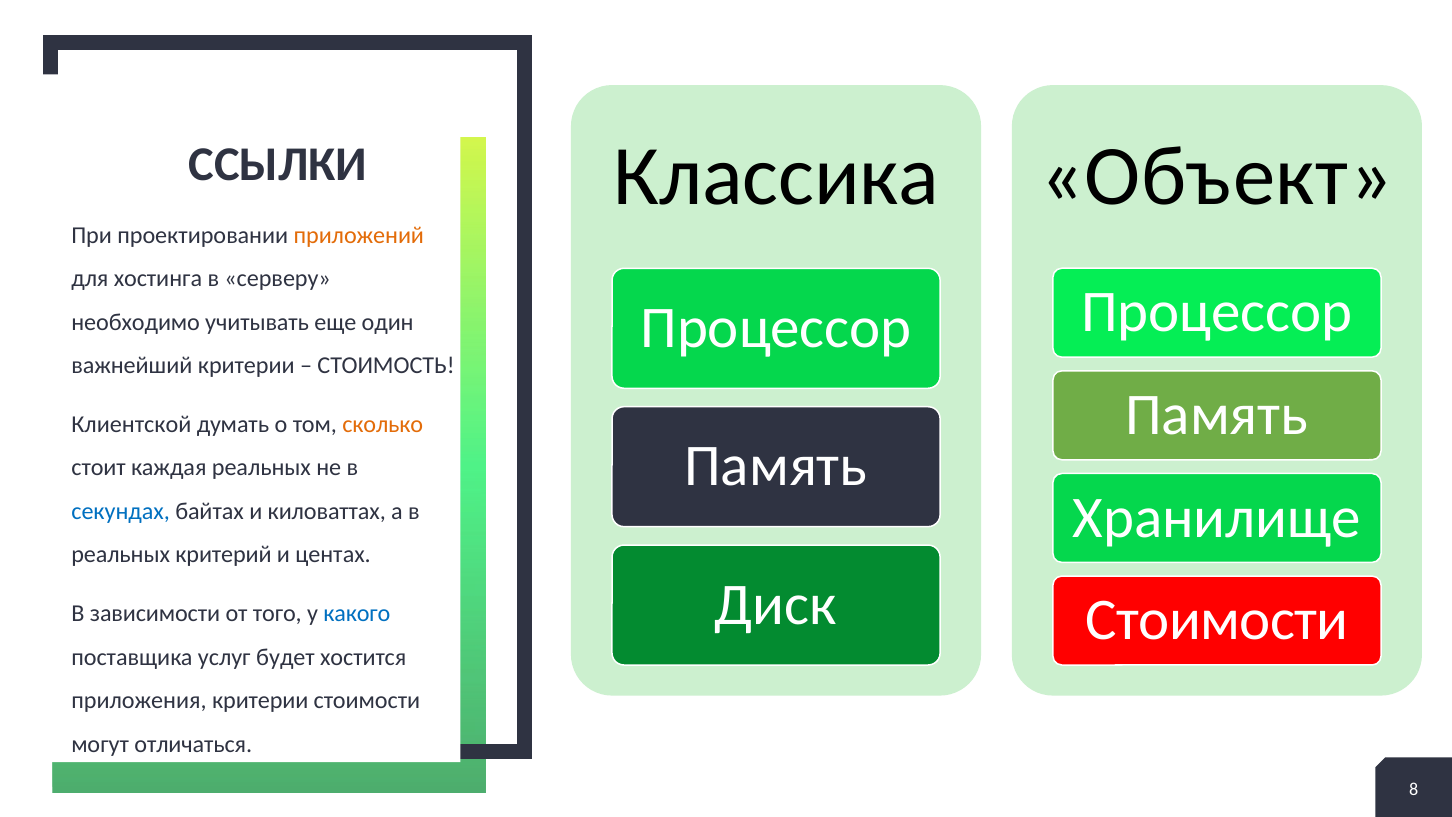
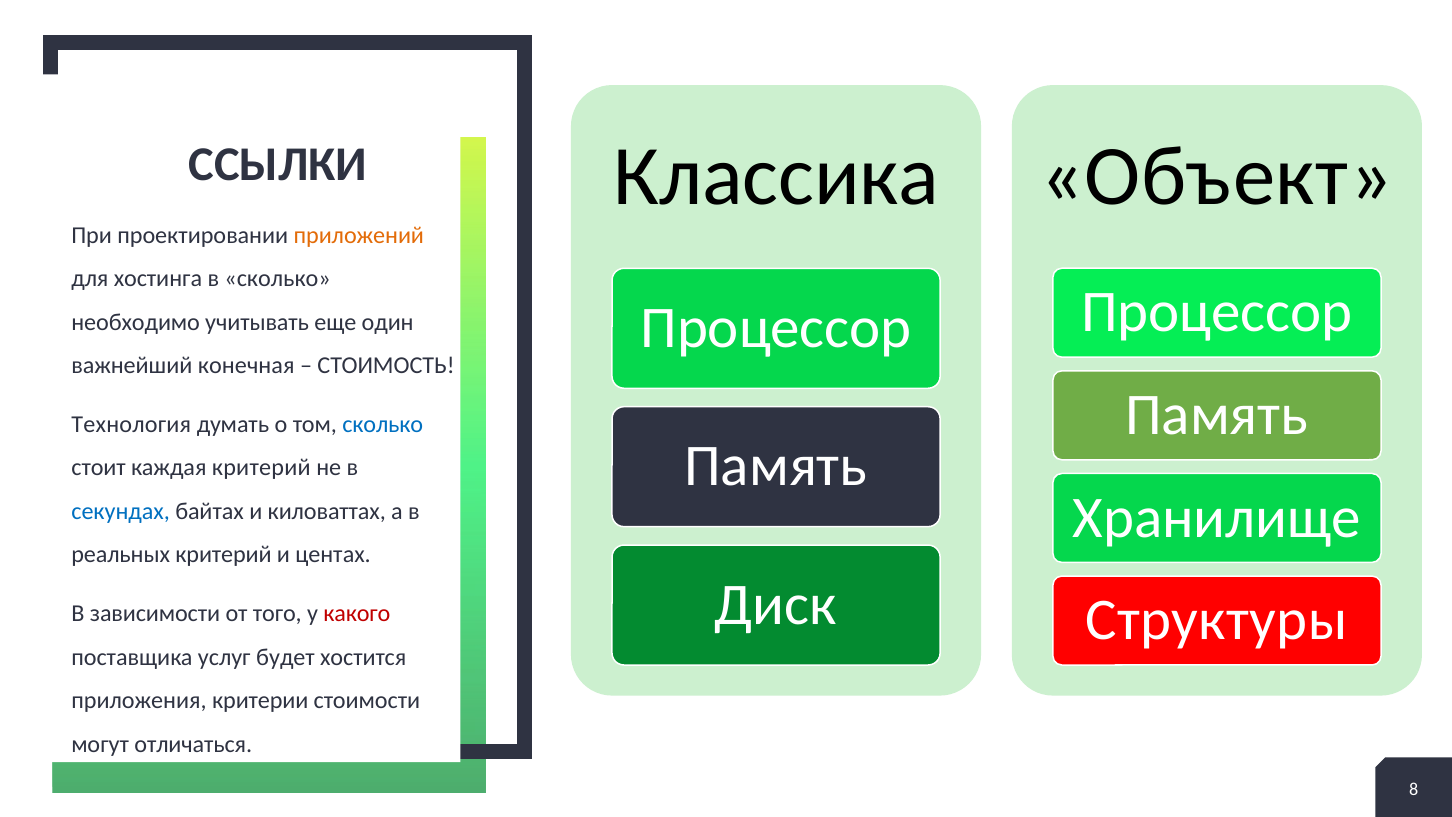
в серверу: серверу -> сколько (278, 279)
важнейший критерии: критерии -> конечная (246, 366)
Клиентской: Клиентской -> Технология (131, 424)
сколько colour: orange -> blue (383, 424)
каждая реальных: реальных -> критерий (261, 468)
Стоимости: Стоимости -> Структуры (1217, 620)
какого colour: blue -> red (357, 613)
